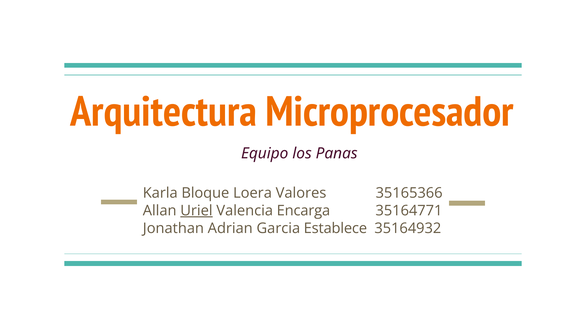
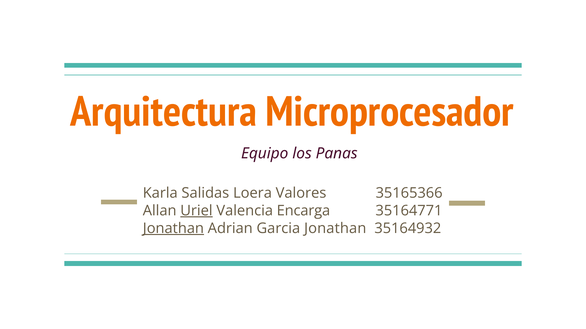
Bloque: Bloque -> Salidas (205, 193)
Jonathan underline: none -> present (173, 229)
Garcia Establece: Establece -> Jonathan (335, 229)
